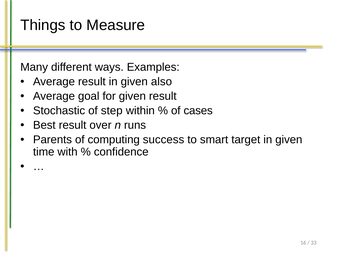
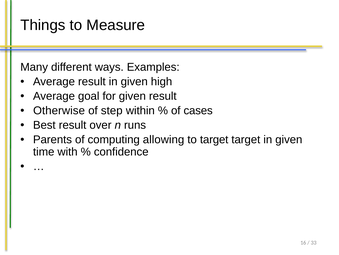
also: also -> high (162, 82)
Stochastic: Stochastic -> Otherwise (59, 110)
success: success -> allowing (164, 139)
to smart: smart -> target (214, 139)
